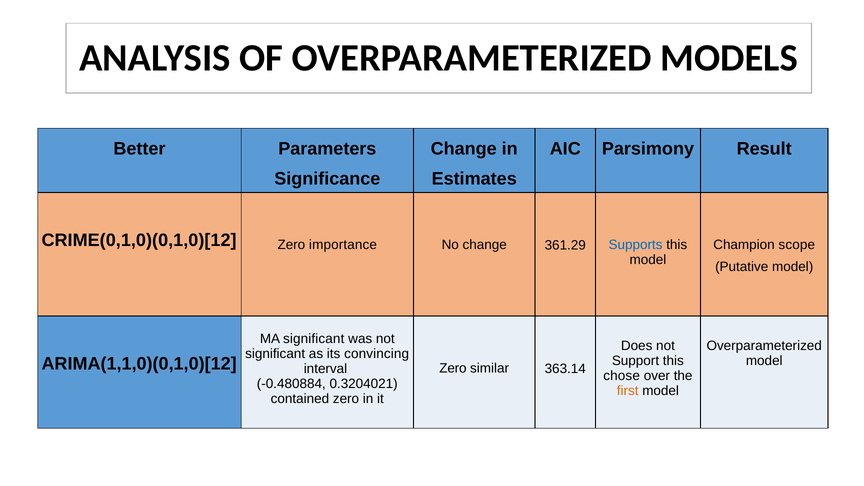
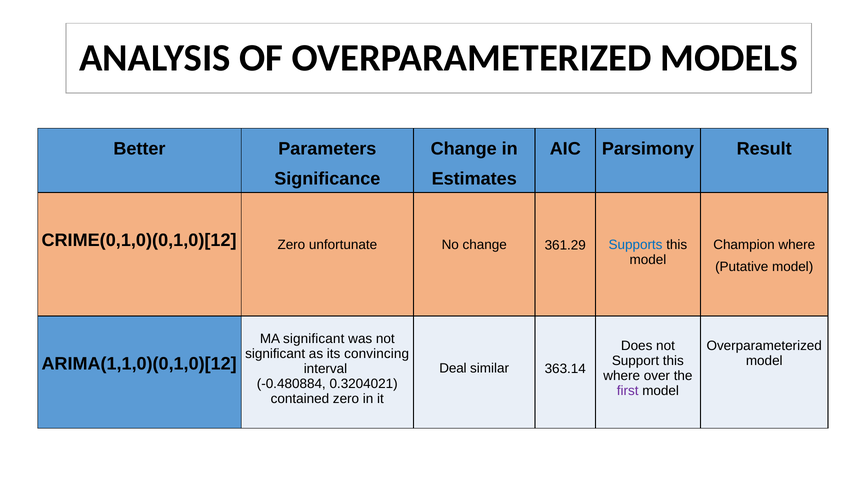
importance: importance -> unfortunate (343, 245)
Champion scope: scope -> where (797, 245)
Zero: Zero -> Deal (453, 368)
chose: chose -> where (622, 376)
first colour: orange -> purple (628, 391)
